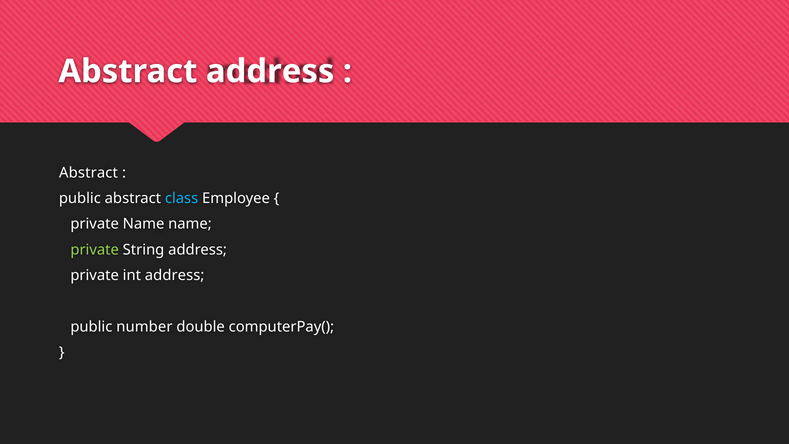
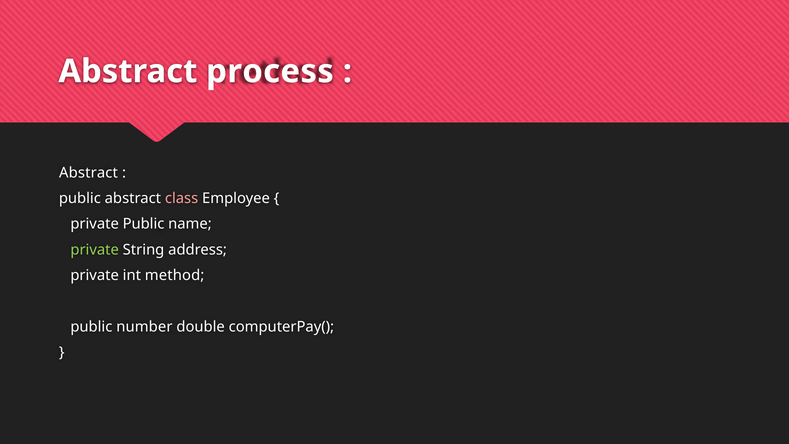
Abstract address: address -> process (270, 71)
class colour: light blue -> pink (182, 198)
private Name: Name -> Public (144, 224)
int address: address -> method (175, 275)
